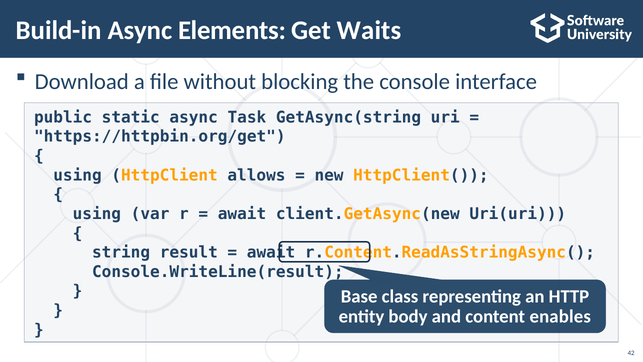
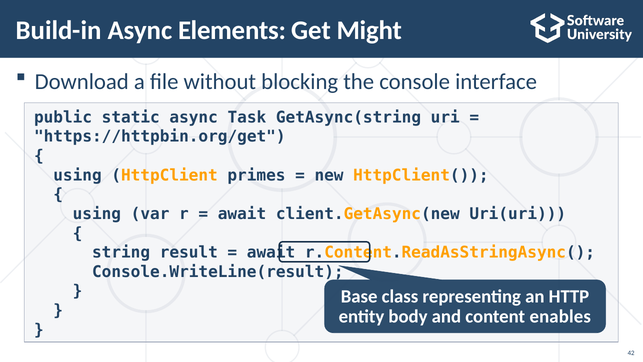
Waits: Waits -> Might (369, 30)
allows: allows -> primes (256, 175)
